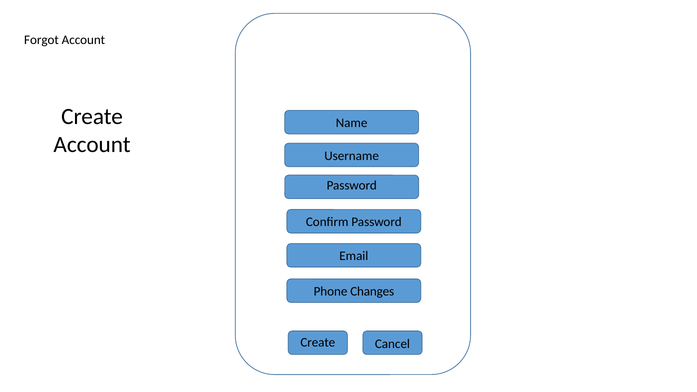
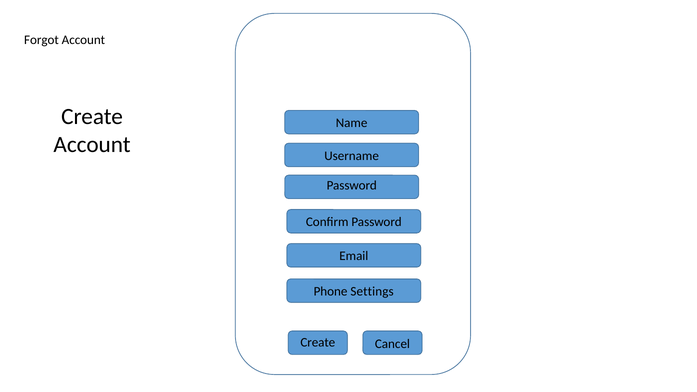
Changes: Changes -> Settings (372, 291)
